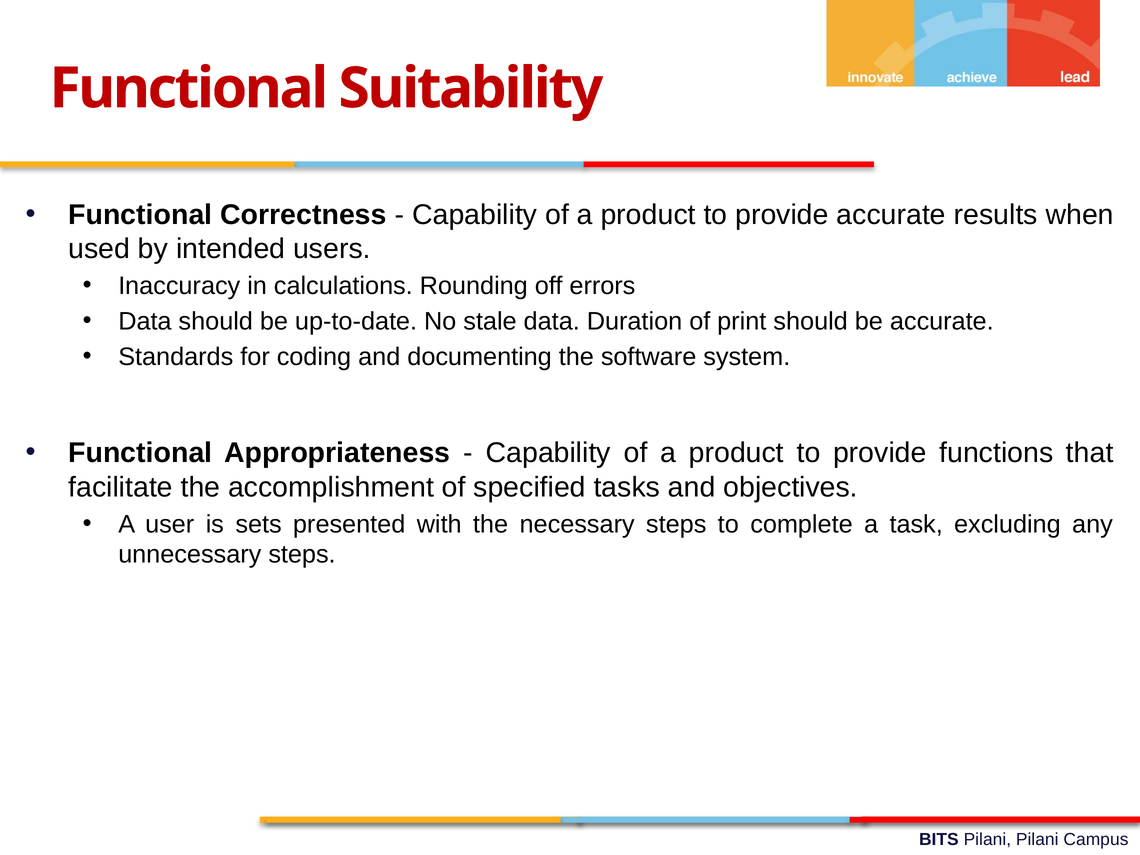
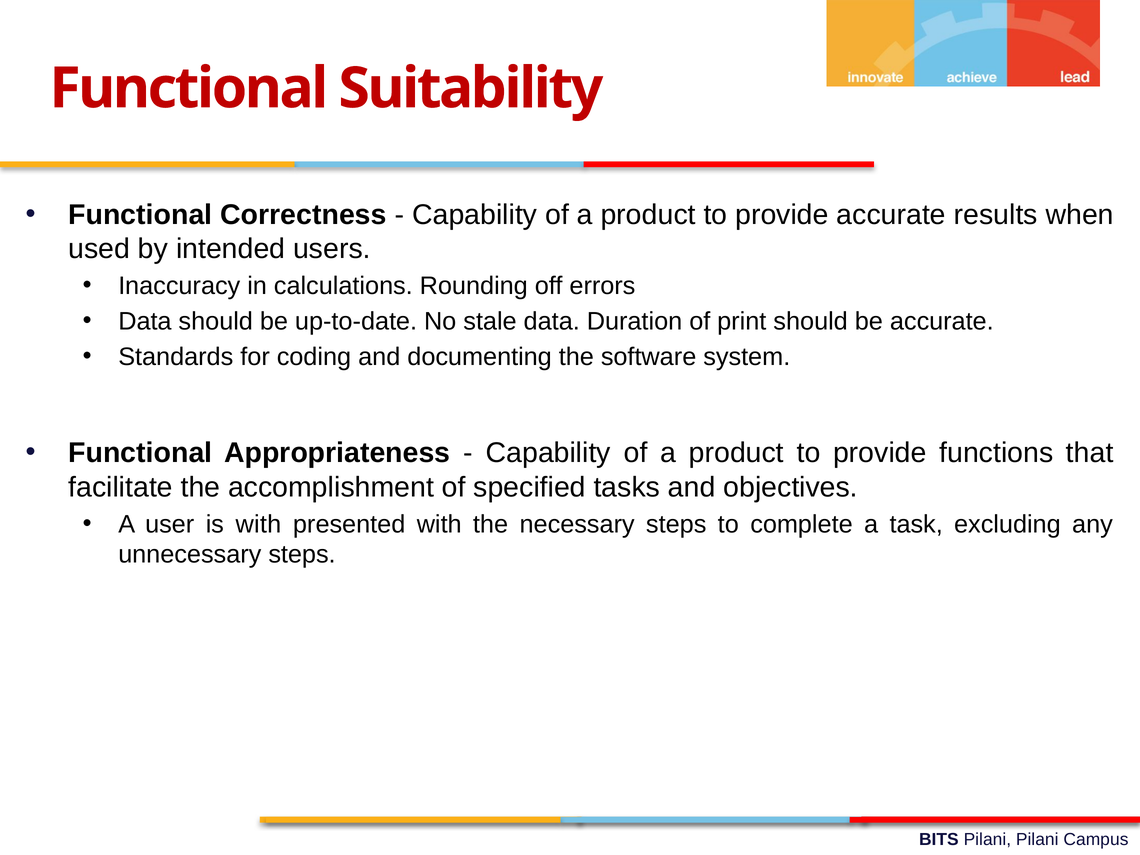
is sets: sets -> with (258, 524)
